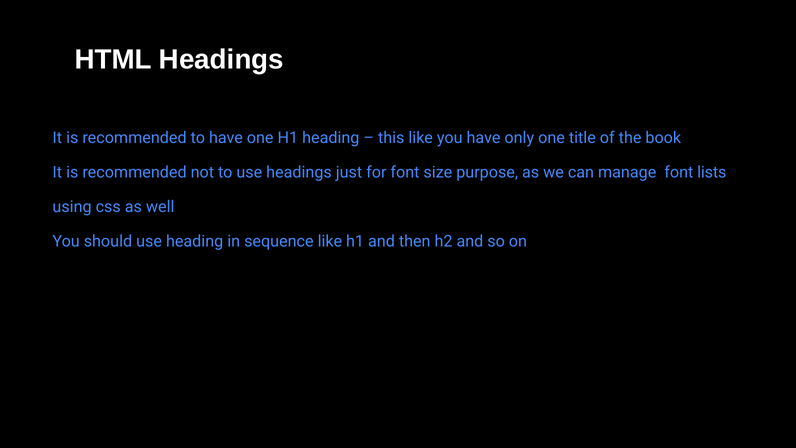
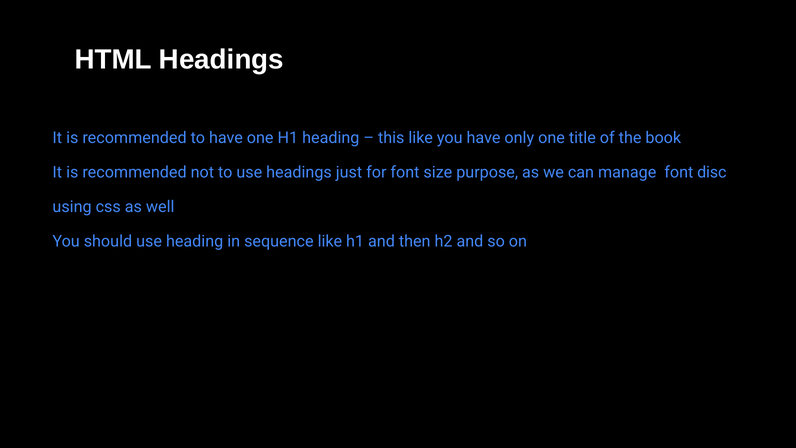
lists: lists -> disc (712, 172)
